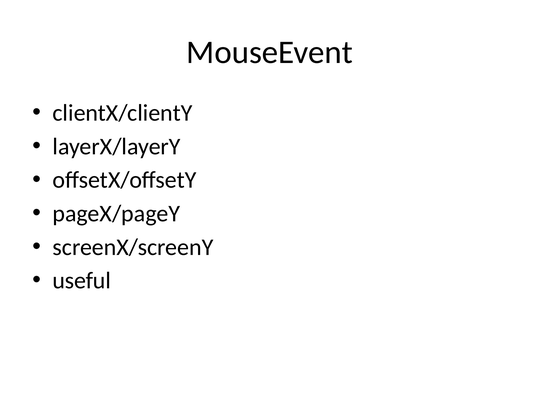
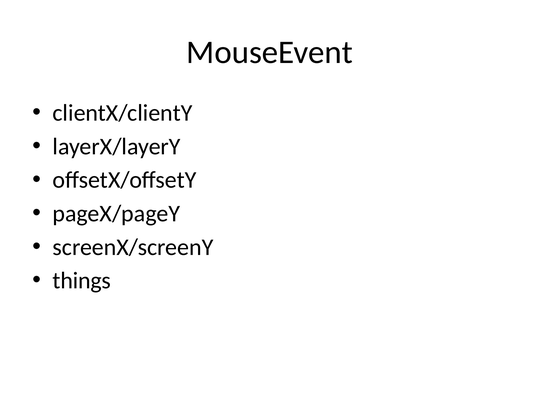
useful: useful -> things (82, 281)
